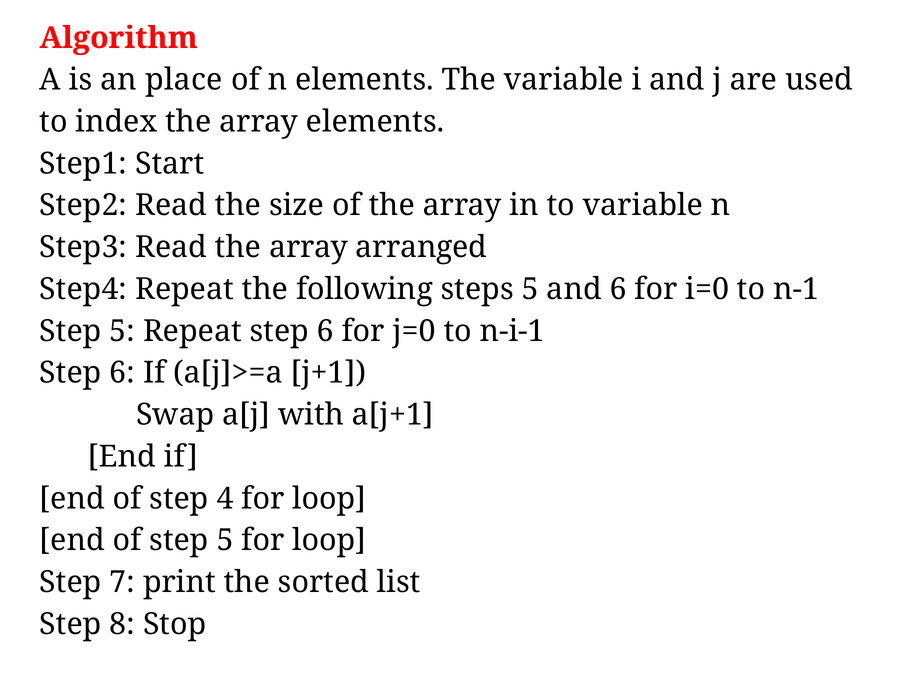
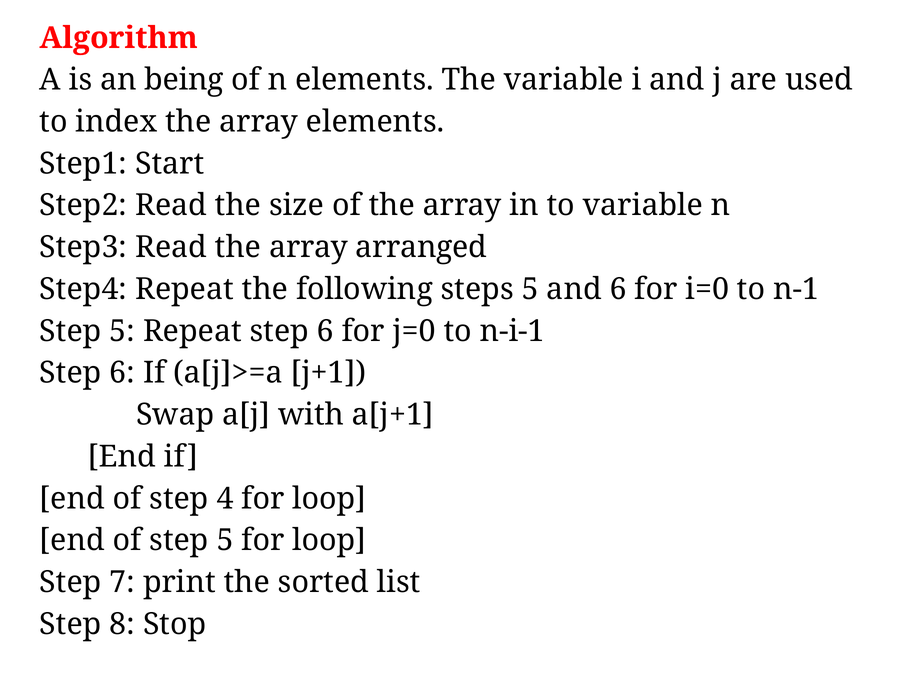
place: place -> being (184, 80)
